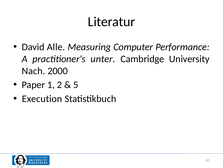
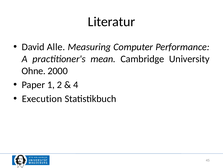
unter: unter -> mean (103, 59)
Nach: Nach -> Ohne (34, 71)
5: 5 -> 4 (76, 84)
